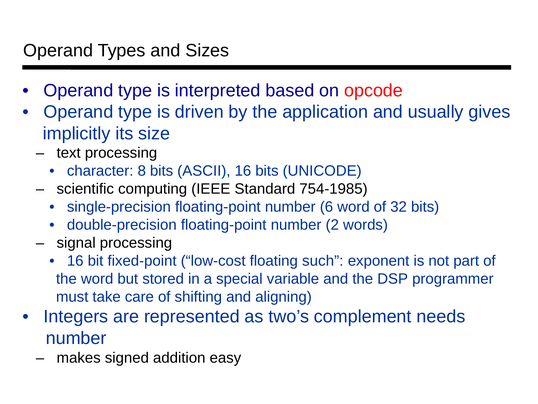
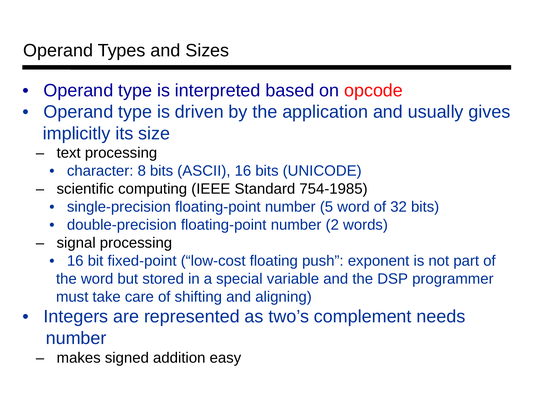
6: 6 -> 5 (326, 207)
such: such -> push (323, 261)
